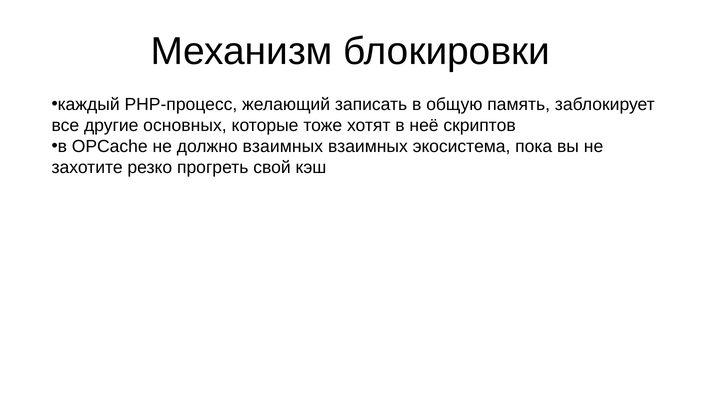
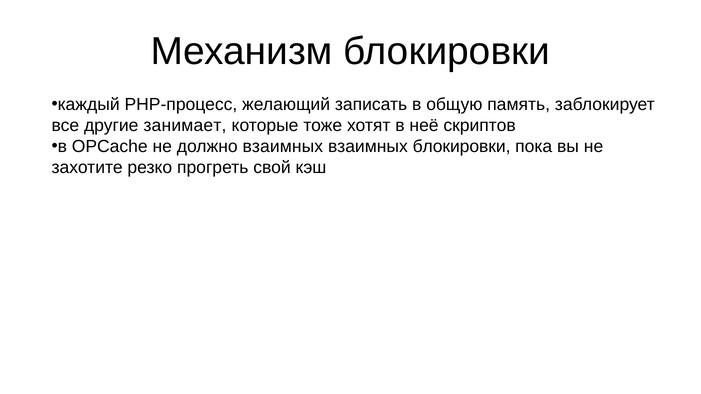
основных: основных -> занимает (185, 125)
взаимных экосистема: экосистема -> блокировки (462, 147)
